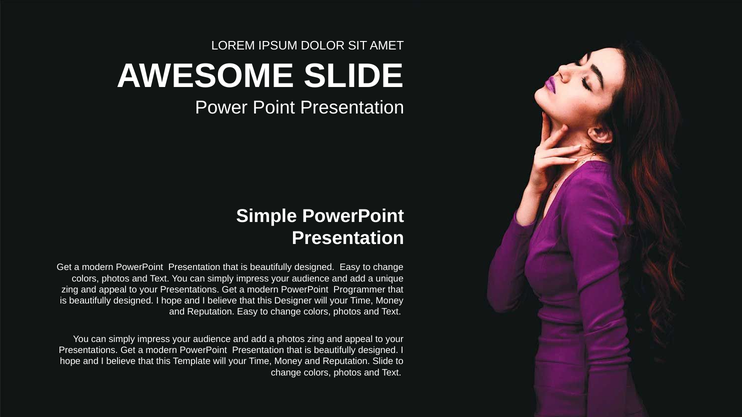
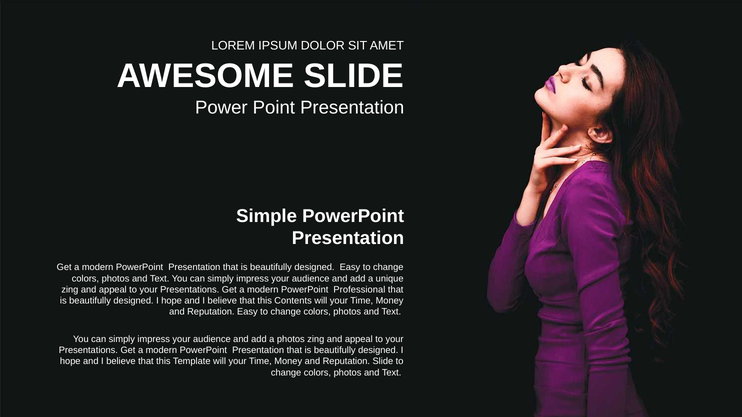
Programmer: Programmer -> Professional (359, 290)
Designer: Designer -> Contents (293, 301)
